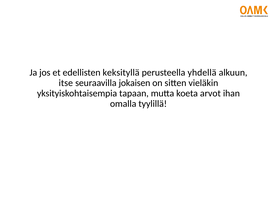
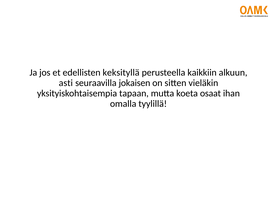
yhdellä: yhdellä -> kaikkiin (202, 72)
itse: itse -> asti (66, 83)
arvot: arvot -> osaat (210, 93)
